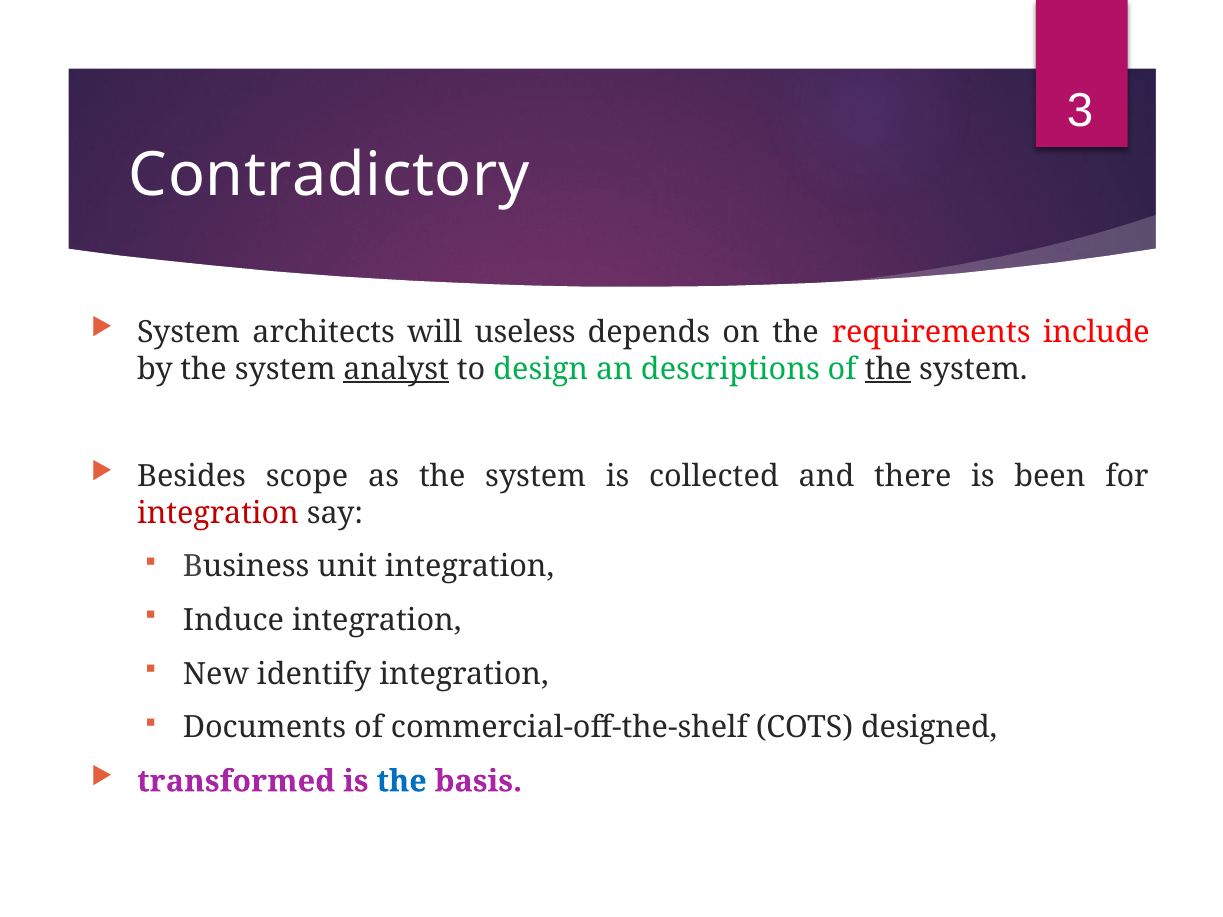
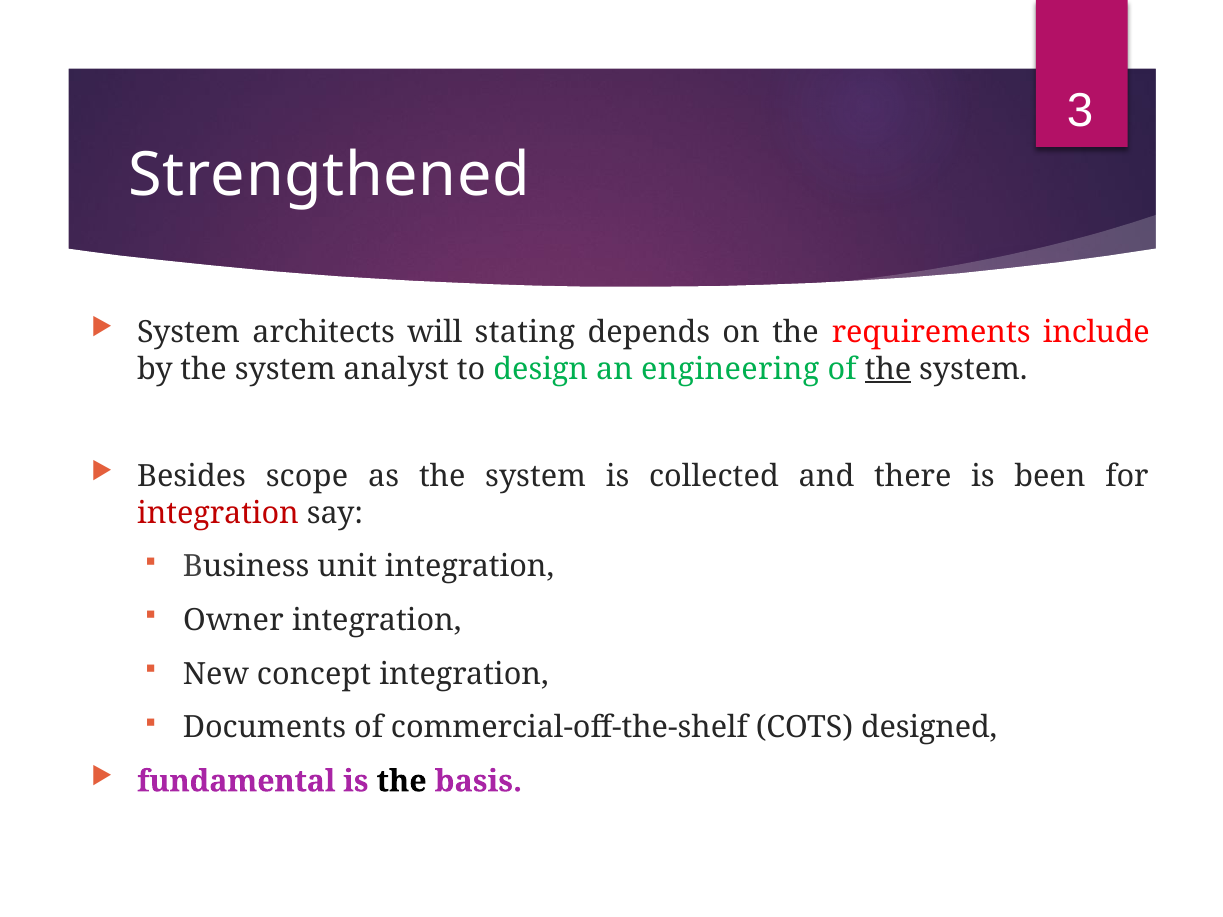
Contradictory: Contradictory -> Strengthened (329, 176)
useless: useless -> stating (525, 332)
analyst underline: present -> none (396, 369)
descriptions: descriptions -> engineering (730, 369)
Induce: Induce -> Owner (233, 620)
identify: identify -> concept (314, 674)
transformed: transformed -> fundamental (236, 782)
the colour: blue -> black (402, 782)
